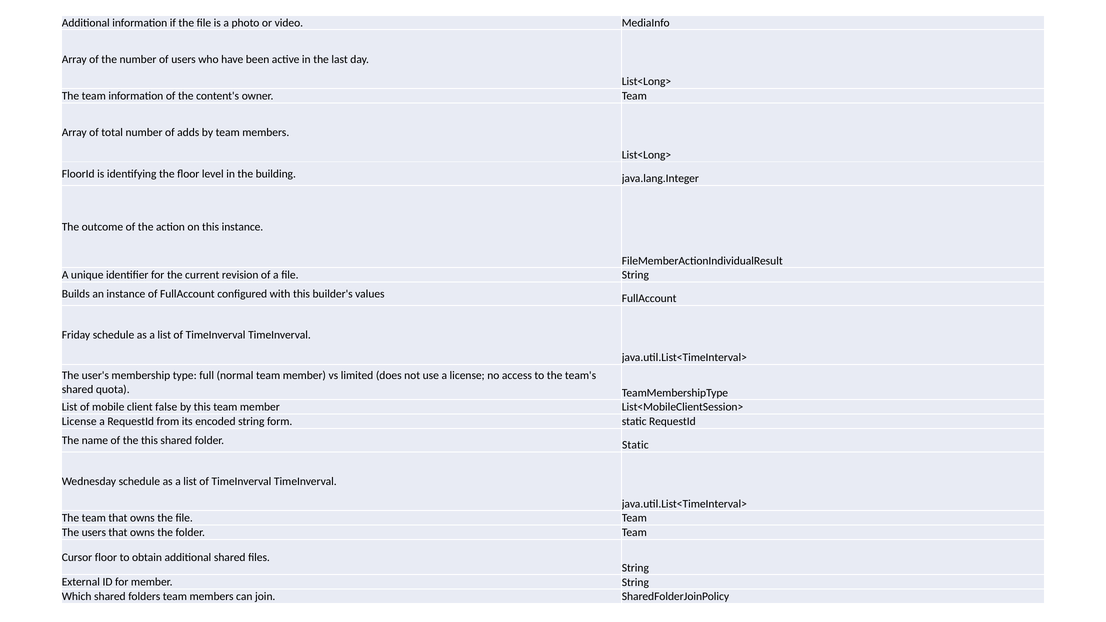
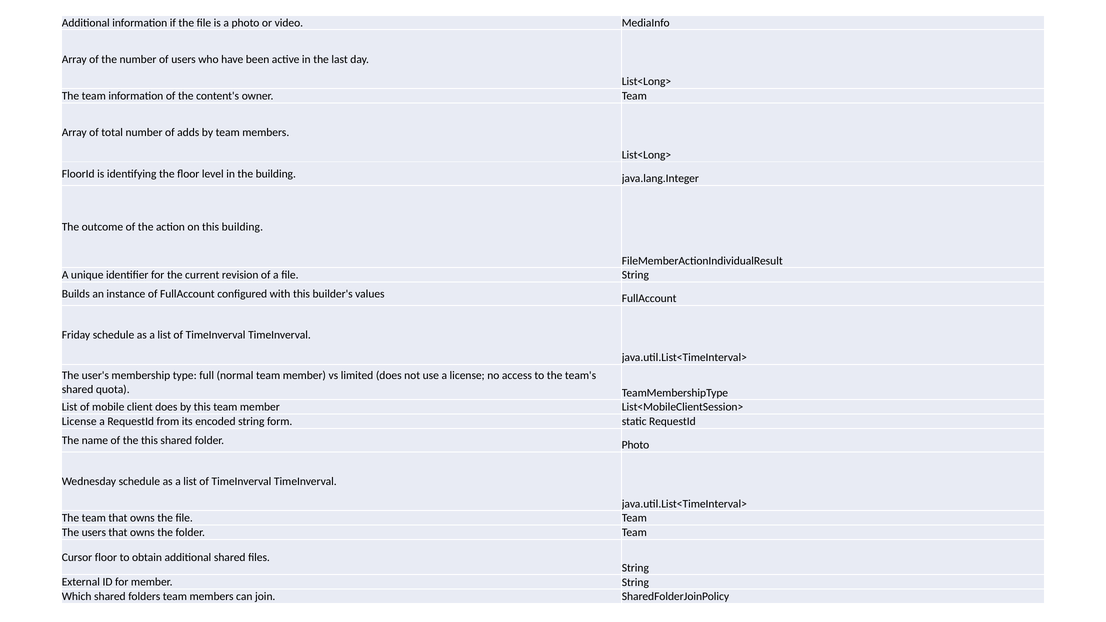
this instance: instance -> building (242, 227)
client false: false -> does (166, 407)
folder Static: Static -> Photo (635, 445)
